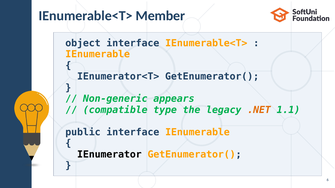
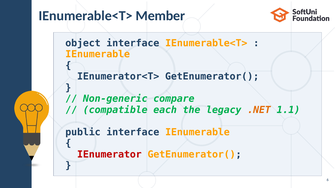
appears: appears -> compare (174, 99)
type: type -> each (165, 110)
IEnumerator colour: black -> red (109, 155)
